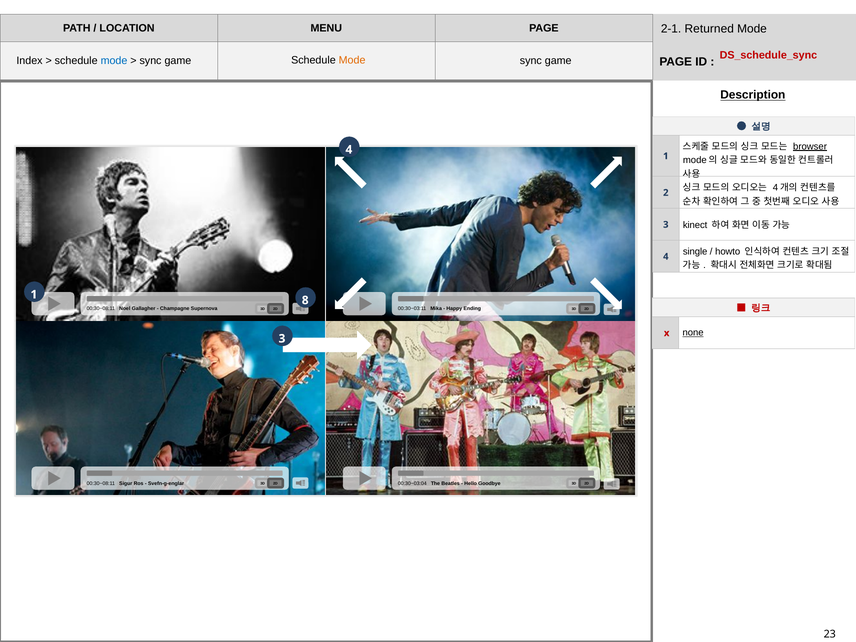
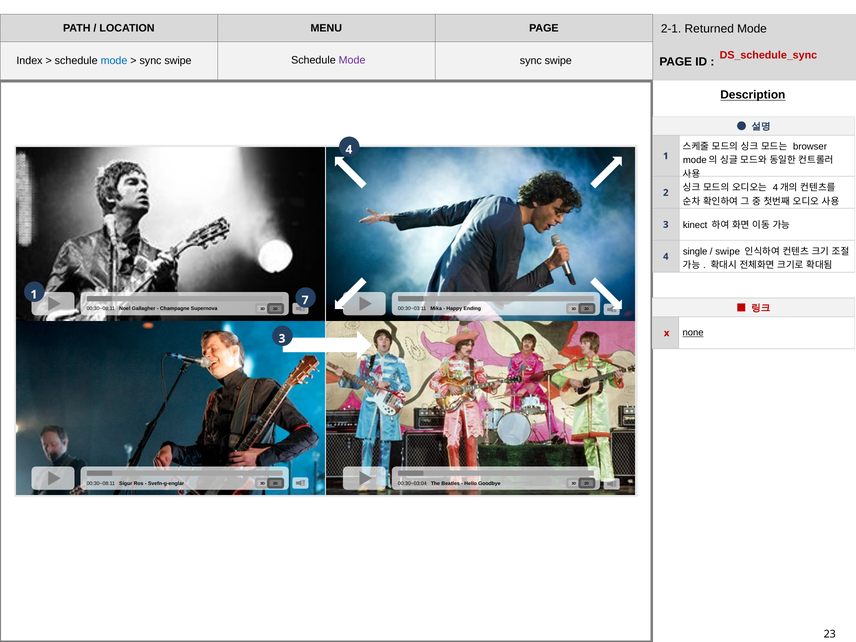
Mode colour: orange -> purple (352, 60)
game: game -> swipe (558, 61)
game: game -> swipe (178, 61)
browser underline: present -> none (810, 146)
howto: howto -> swipe (728, 252)
8: 8 -> 7 (305, 300)
